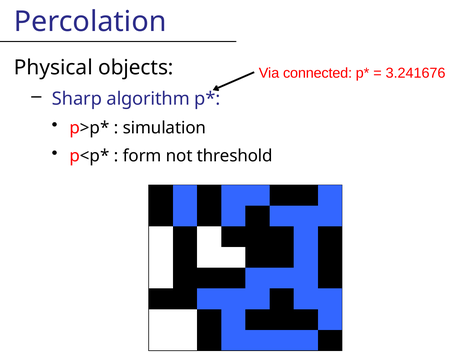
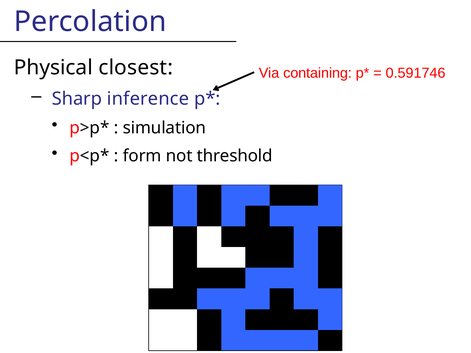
objects: objects -> closest (136, 68)
connected: connected -> containing (318, 73)
3.241676: 3.241676 -> 0.591746 (416, 73)
algorithm: algorithm -> inference (148, 99)
